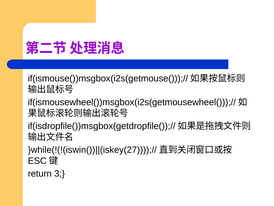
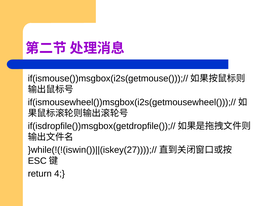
3: 3 -> 4 (60, 173)
